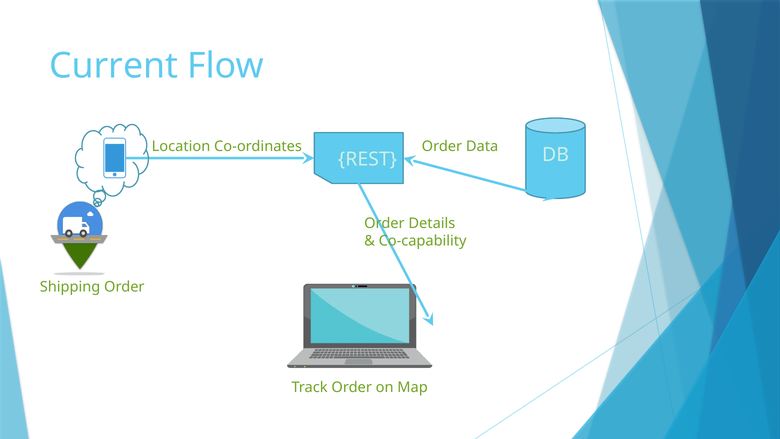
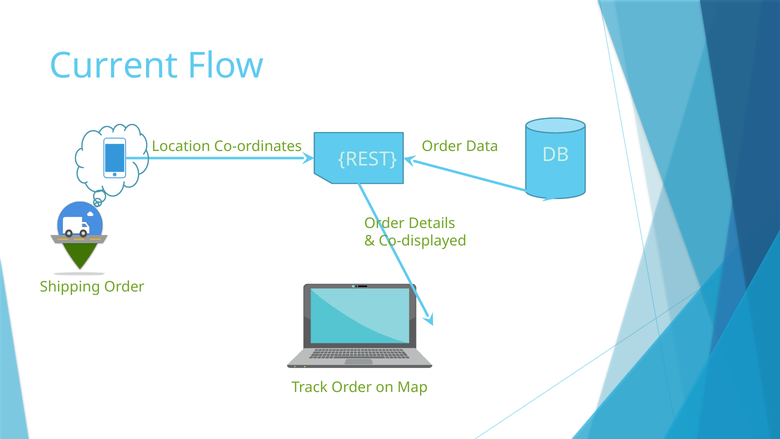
Co-capability: Co-capability -> Co-displayed (423, 241)
